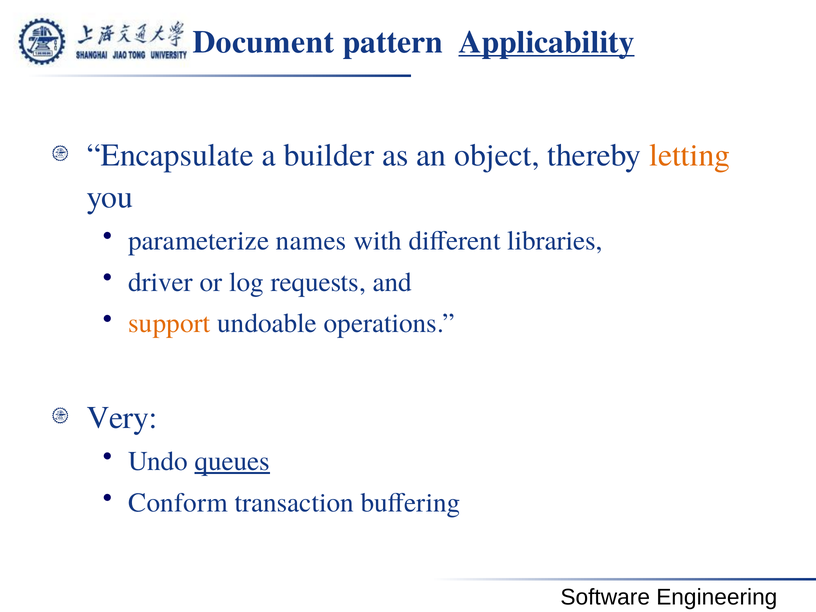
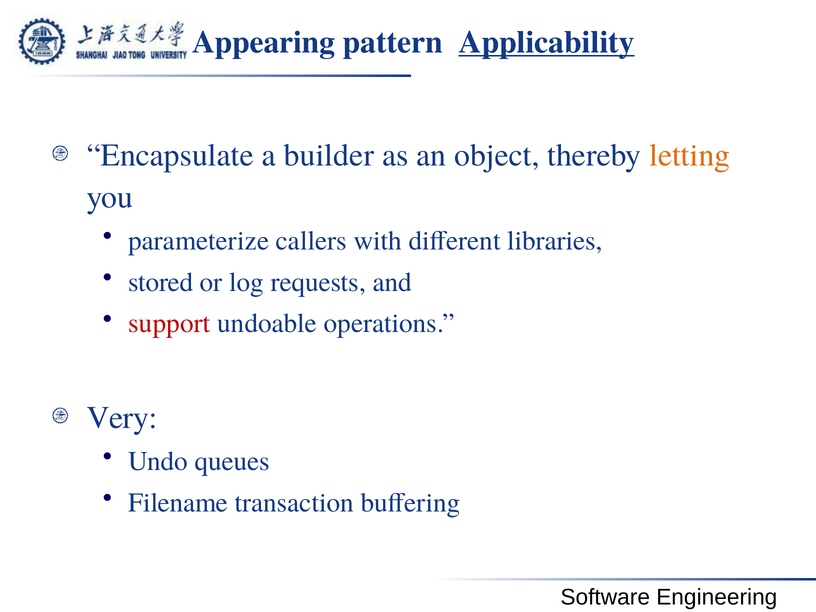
Document: Document -> Appearing (264, 42)
names: names -> callers (311, 241)
driver: driver -> stored (161, 282)
support colour: orange -> red (169, 323)
queues underline: present -> none (232, 461)
Conform: Conform -> Filename (178, 503)
